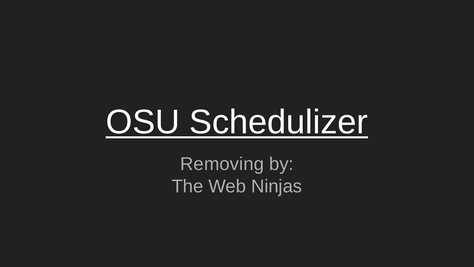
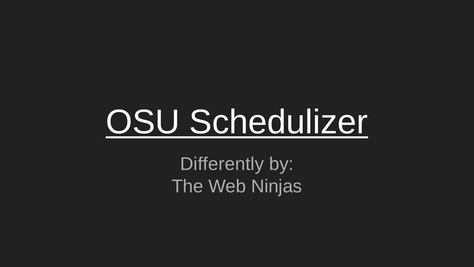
Removing: Removing -> Differently (222, 164)
